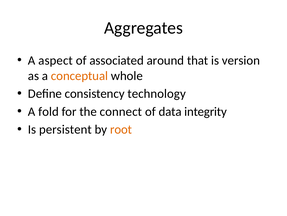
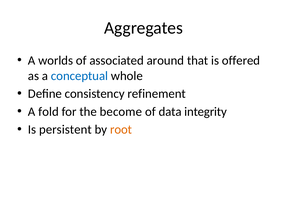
aspect: aspect -> worlds (56, 60)
version: version -> offered (241, 60)
conceptual colour: orange -> blue (80, 76)
technology: technology -> refinement (157, 93)
connect: connect -> become (121, 111)
